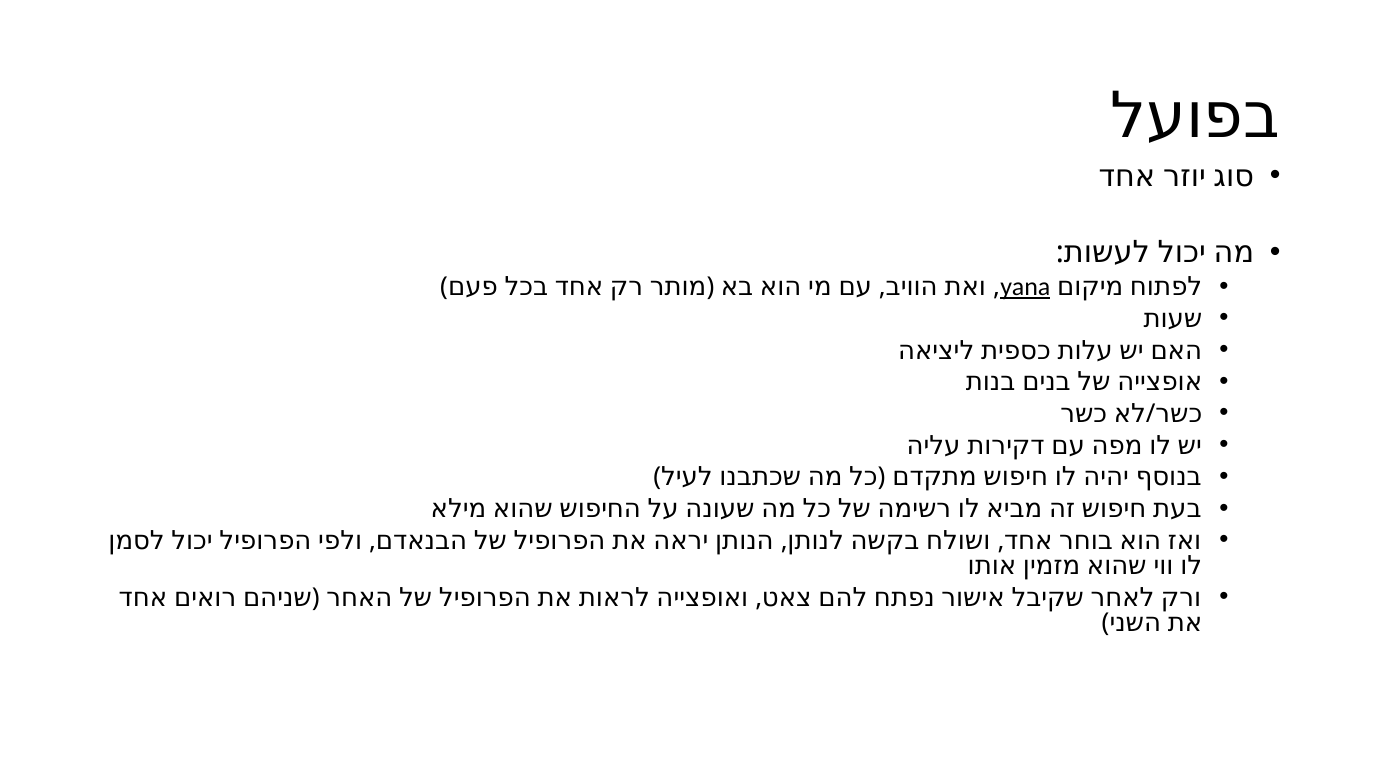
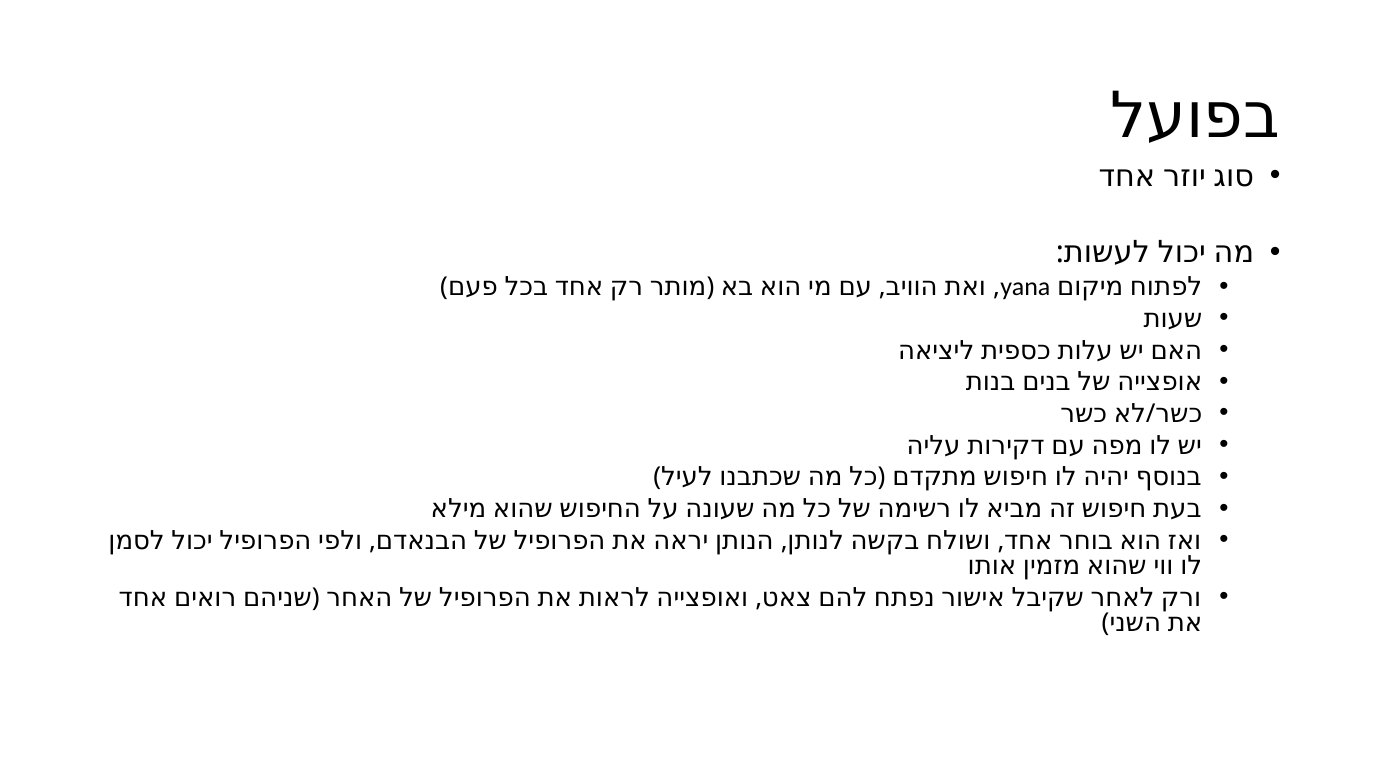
yana underline: present -> none (1025, 287)
